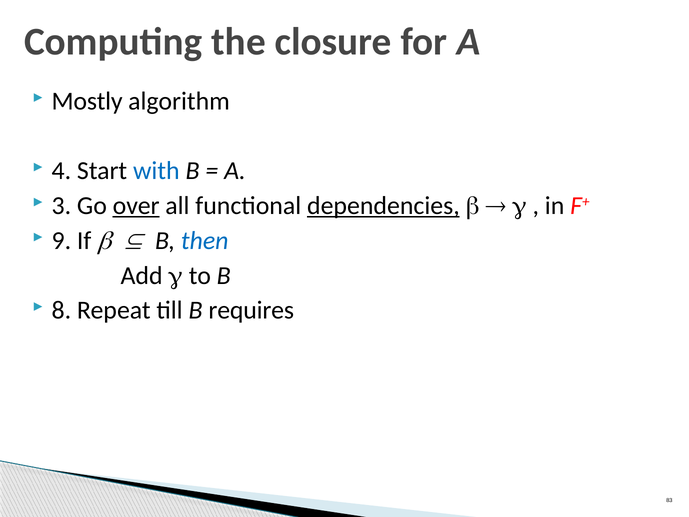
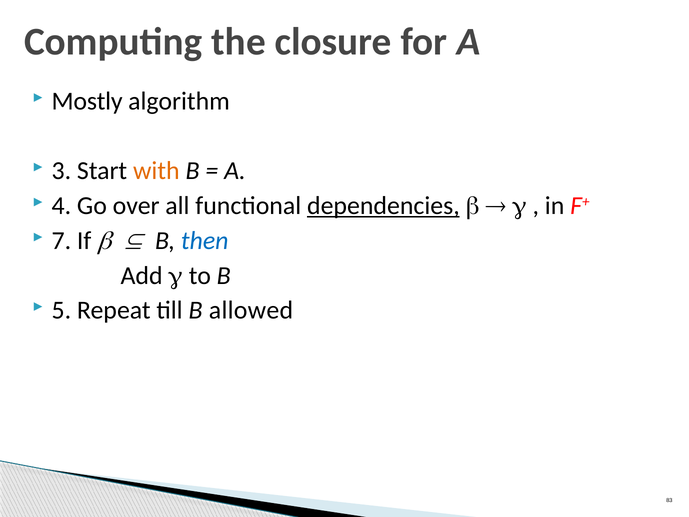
4: 4 -> 3 (61, 171)
with colour: blue -> orange (156, 171)
3: 3 -> 4 (61, 206)
over underline: present -> none (136, 206)
9: 9 -> 7 (61, 241)
8: 8 -> 5 (61, 310)
requires: requires -> allowed (251, 310)
